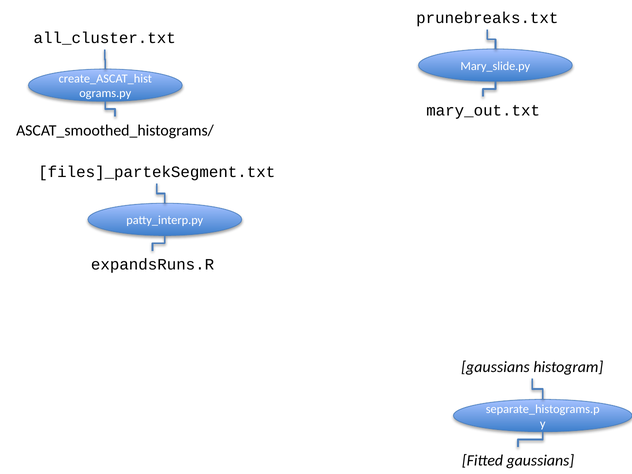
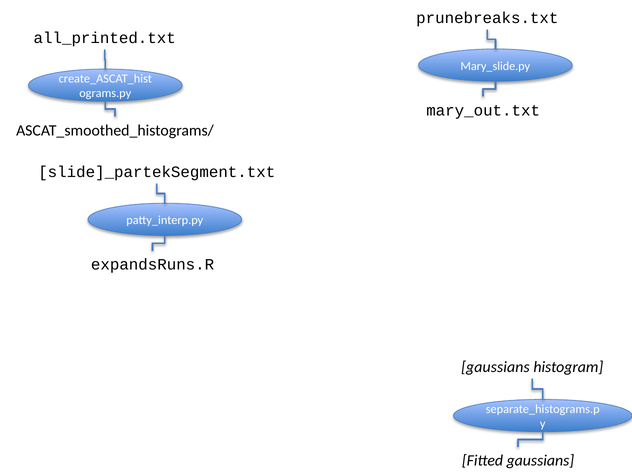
all_cluster.txt: all_cluster.txt -> all_printed.txt (105, 38)
files]_partekSegment.txt: files]_partekSegment.txt -> slide]_partekSegment.txt (157, 172)
